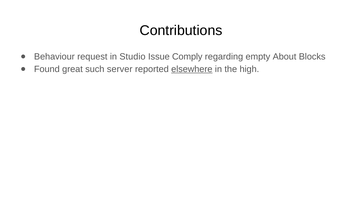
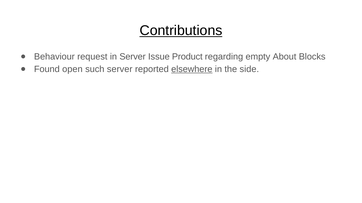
Contributions underline: none -> present (181, 31)
in Studio: Studio -> Server (133, 57)
Comply: Comply -> Product (187, 57)
great: great -> open (72, 69)
high: high -> side (249, 69)
